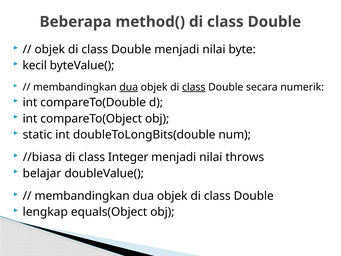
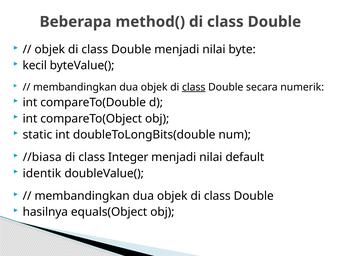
dua underline: present -> none (129, 87)
throws: throws -> default (245, 157)
belajar: belajar -> identik (42, 173)
lengkap: lengkap -> hasilnya (45, 212)
